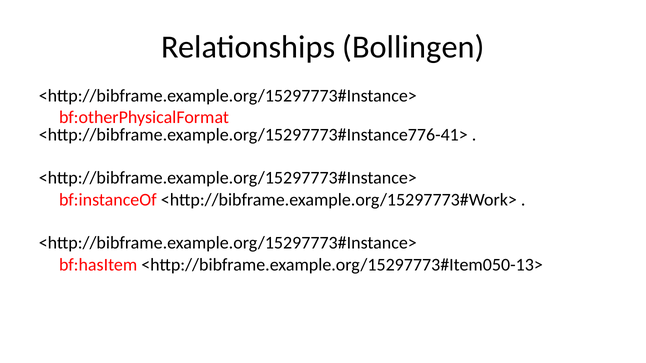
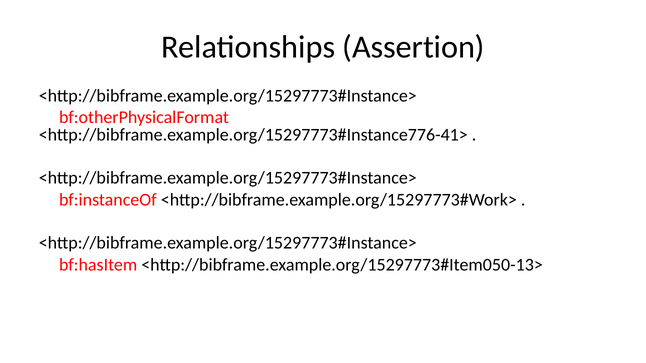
Bollingen: Bollingen -> Assertion (414, 47)
